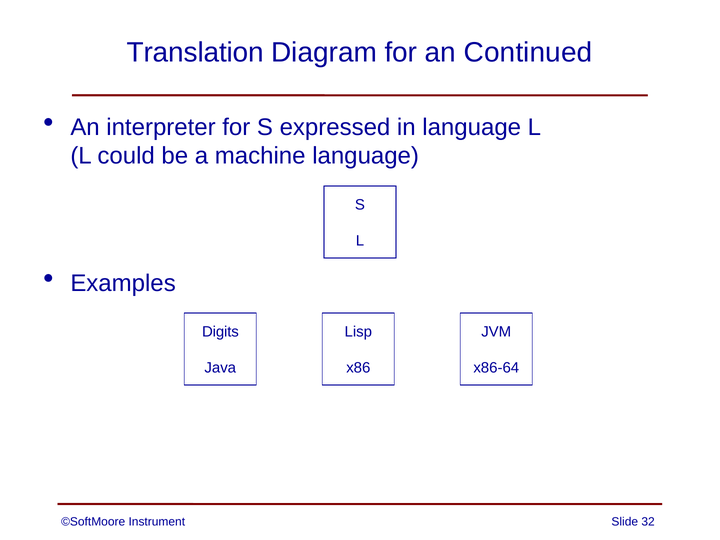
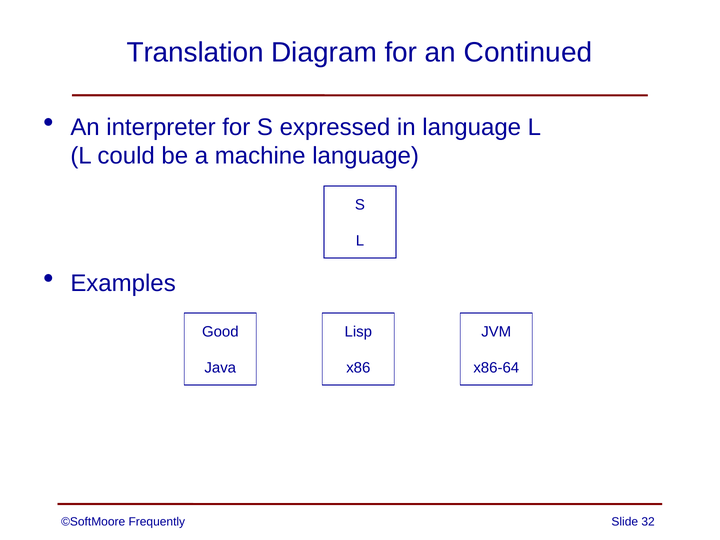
Digits: Digits -> Good (220, 332)
Instrument: Instrument -> Frequently (157, 522)
